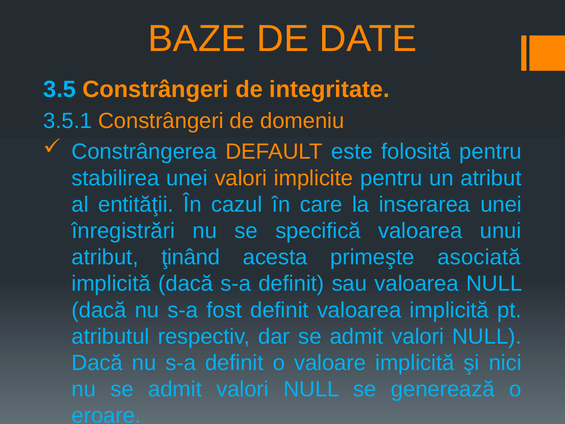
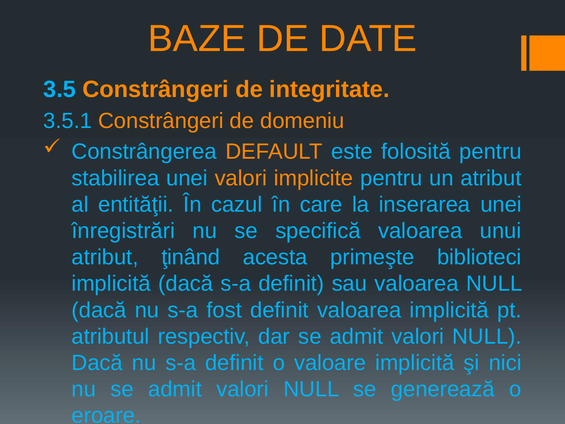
asociată: asociată -> biblioteci (479, 257)
